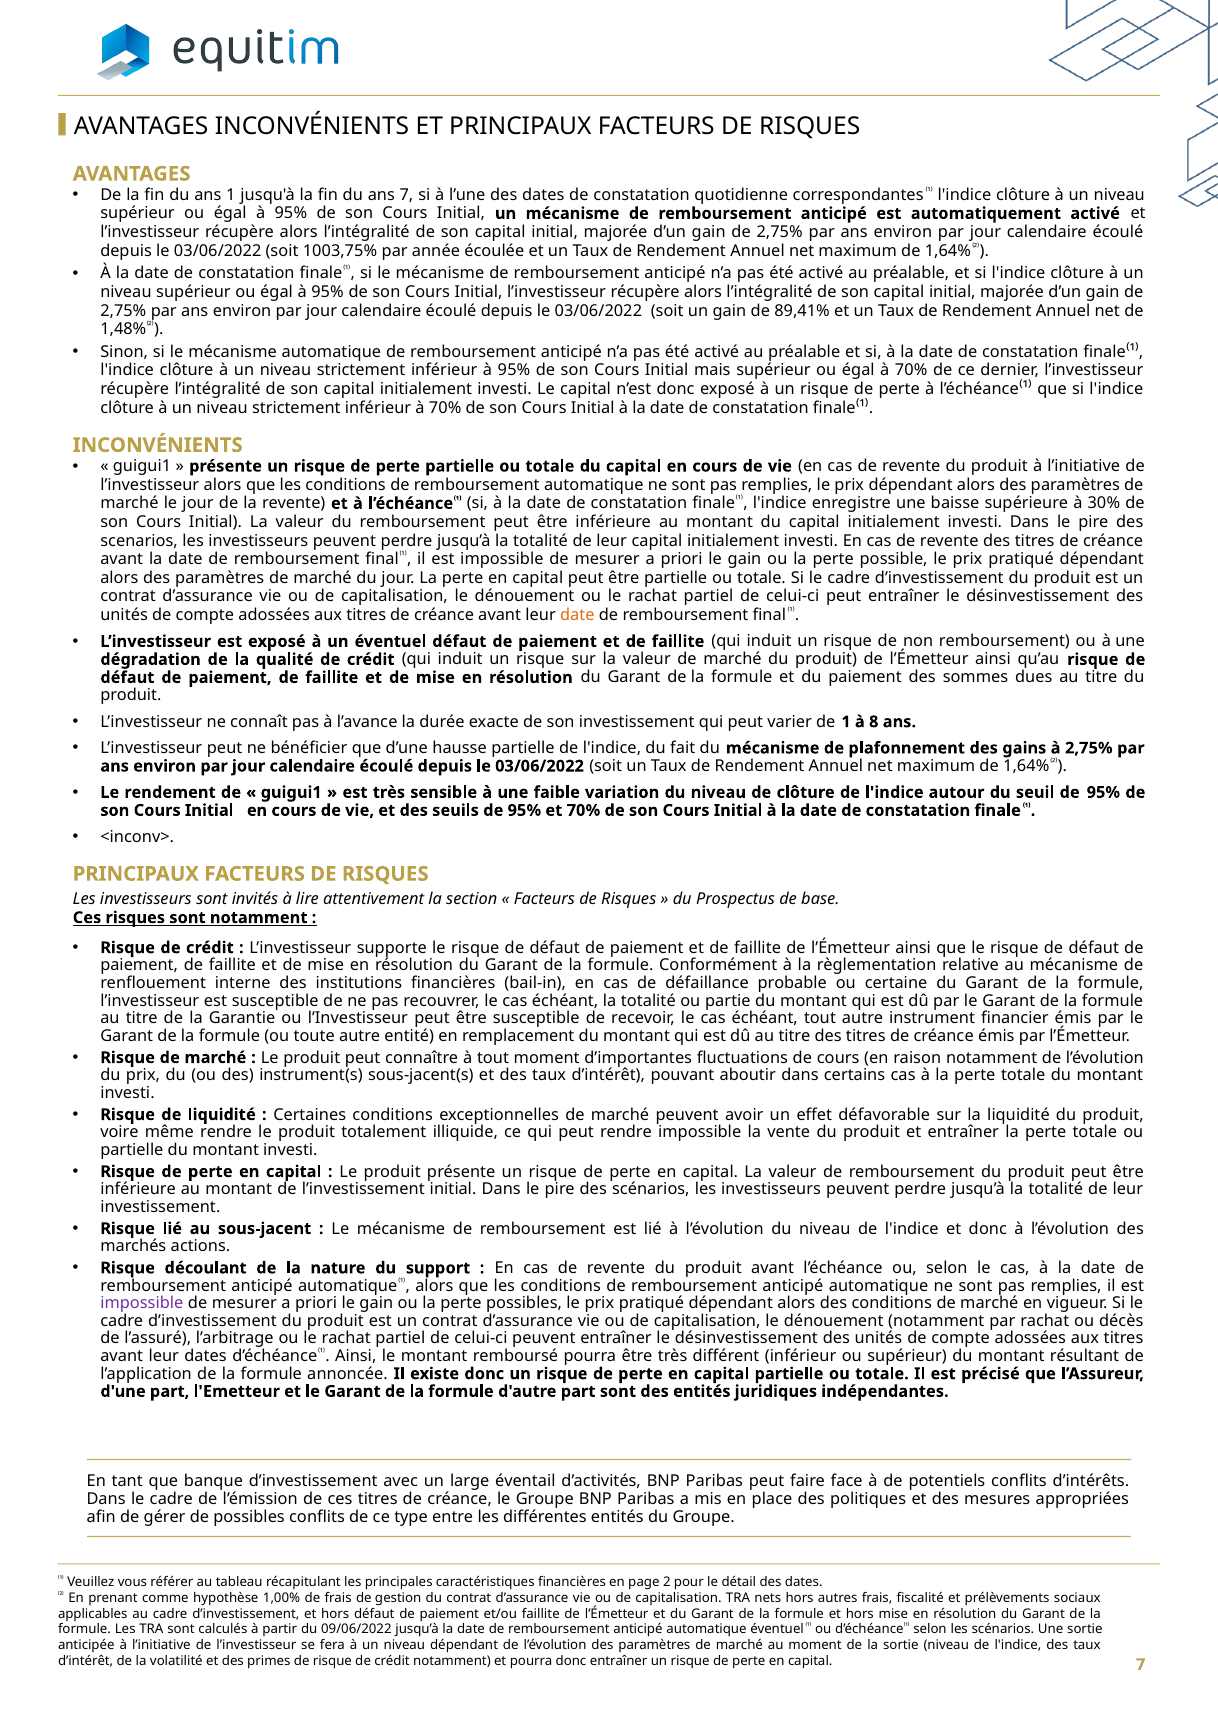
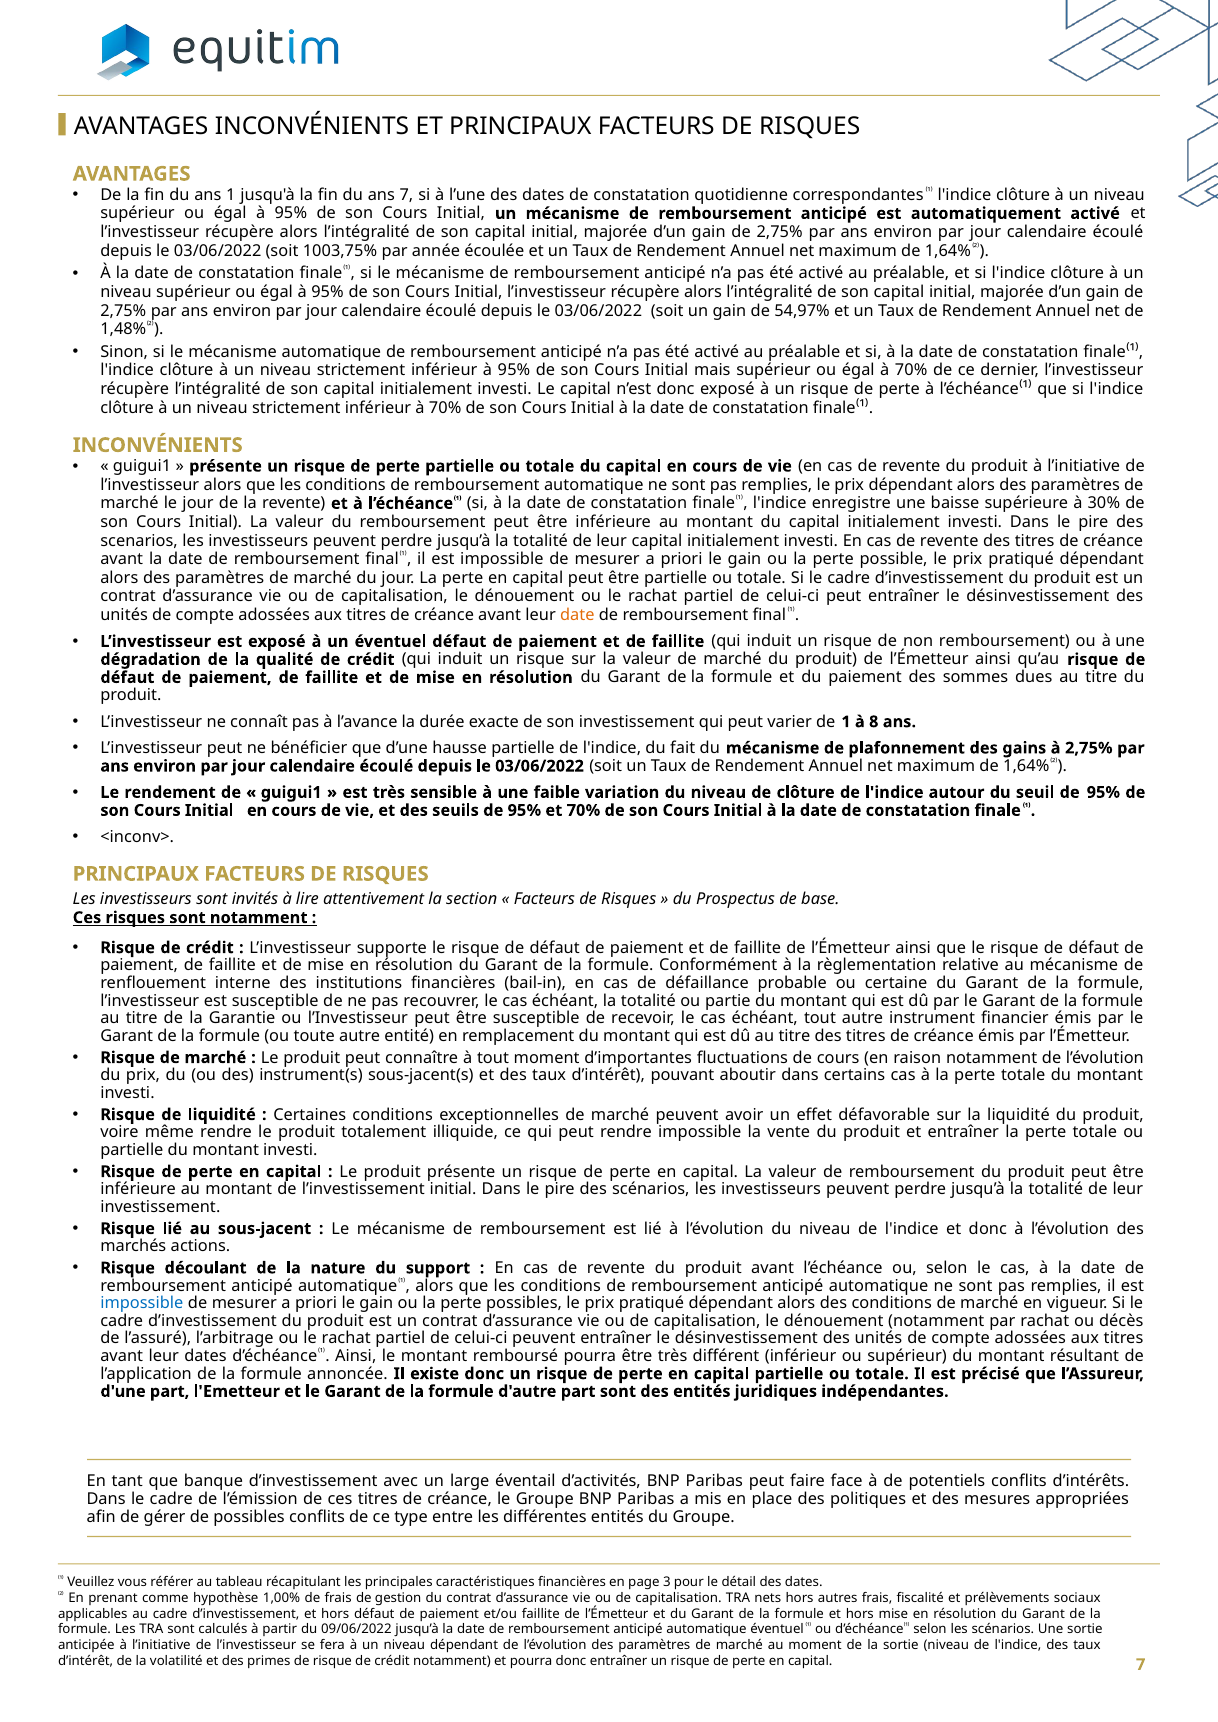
89,41%: 89,41% -> 54,97% (802, 311)
impossible colour: purple -> blue (142, 1304)
2: 2 -> 3 (667, 1582)
